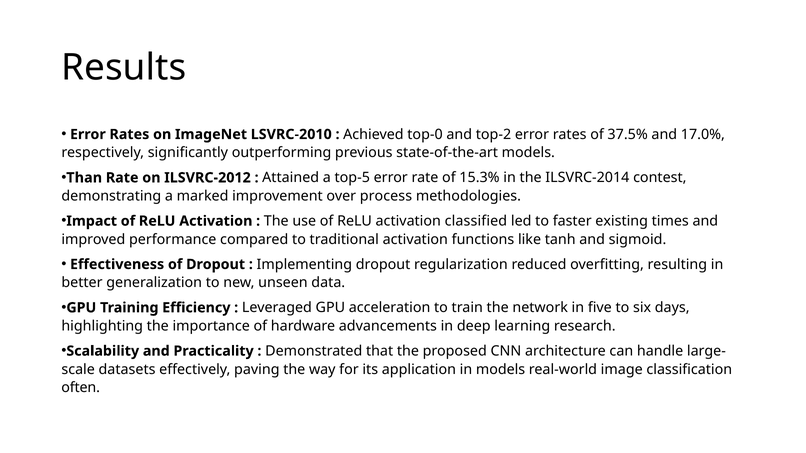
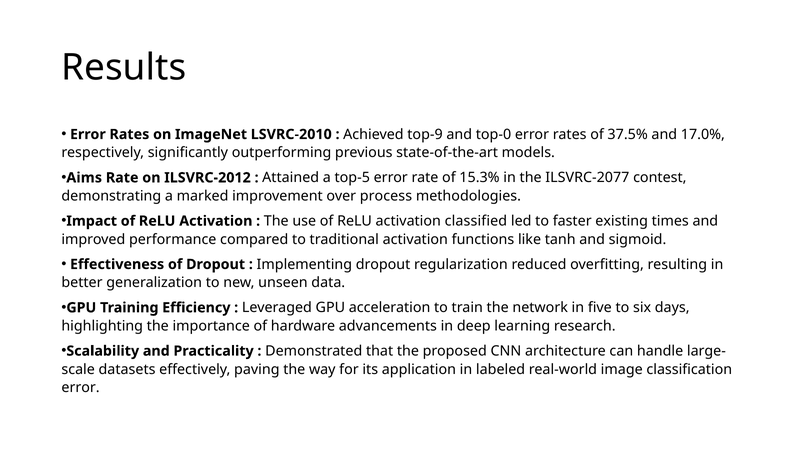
top-0: top-0 -> top-9 (425, 134)
top-2: top-2 -> top-0 (493, 134)
Than: Than -> Aims (84, 178)
ILSVRC-2014: ILSVRC-2014 -> ILSVRC-2077 (587, 178)
in models: models -> labeled (501, 370)
often: often -> error (81, 388)
